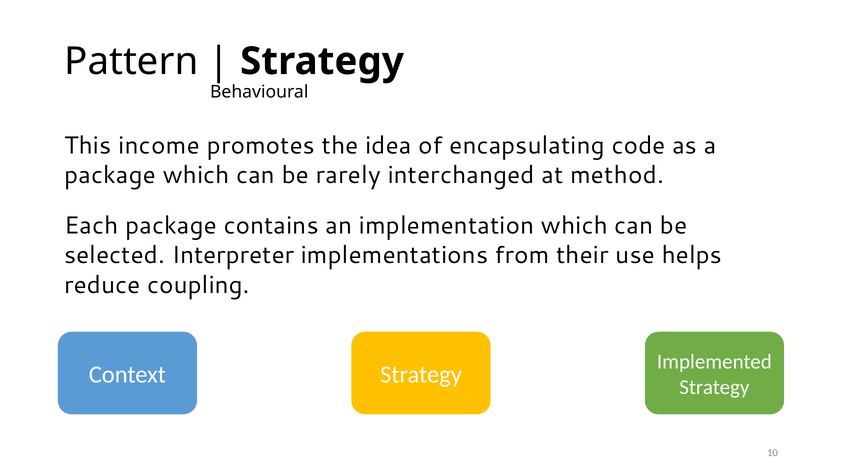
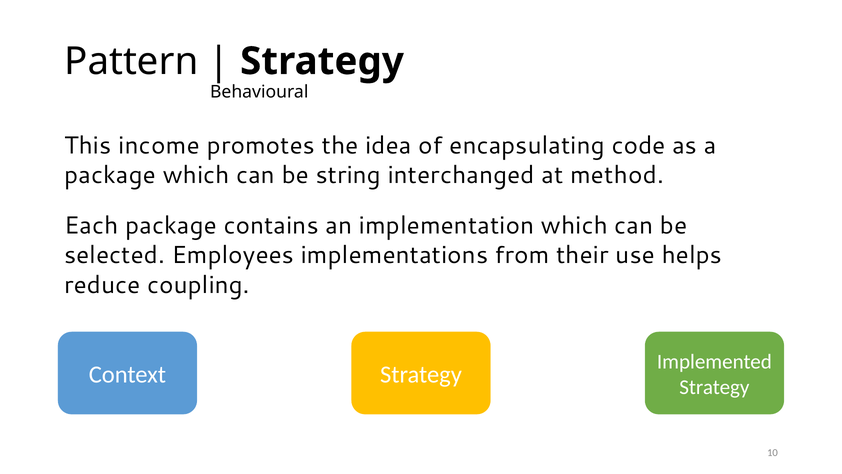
rarely: rarely -> string (348, 175)
Interpreter: Interpreter -> Employees (233, 255)
